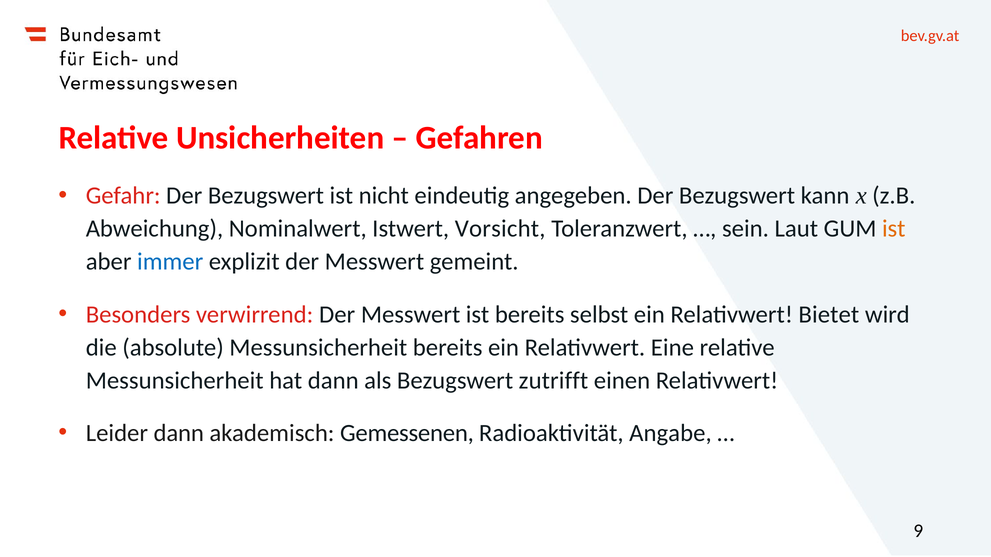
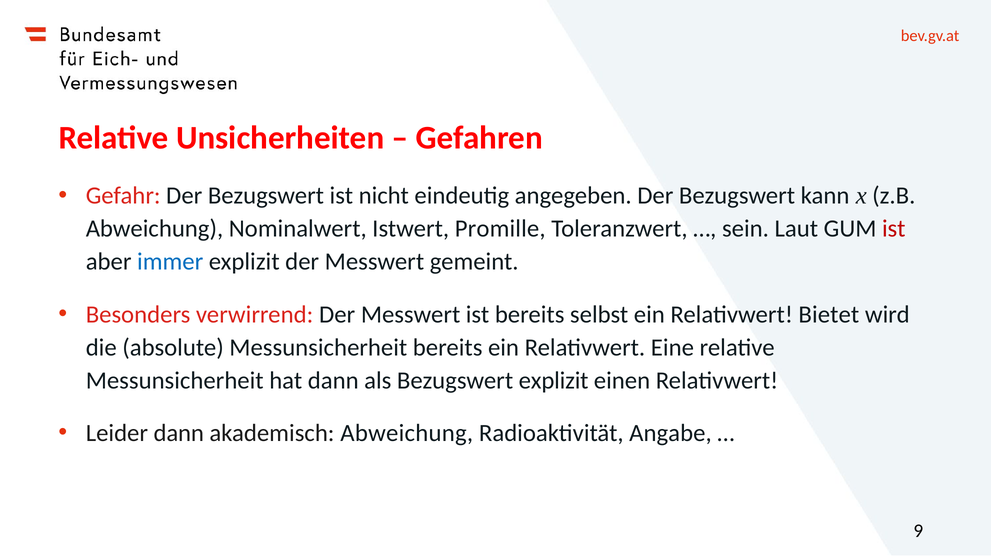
Vorsicht: Vorsicht -> Promille (500, 229)
ist colour: orange -> red (894, 229)
Bezugswert zutrifft: zutrifft -> explizit (554, 381)
akademisch Gemessenen: Gemessenen -> Abweichung (407, 433)
